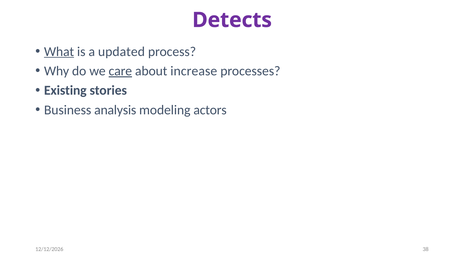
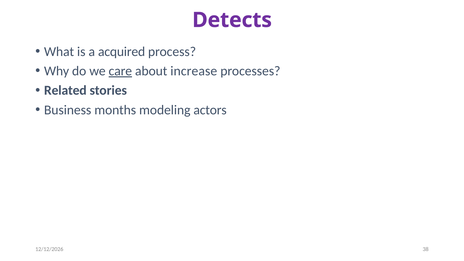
What underline: present -> none (59, 52)
updated: updated -> acquired (122, 52)
Existing: Existing -> Related (65, 90)
analysis: analysis -> months (115, 110)
